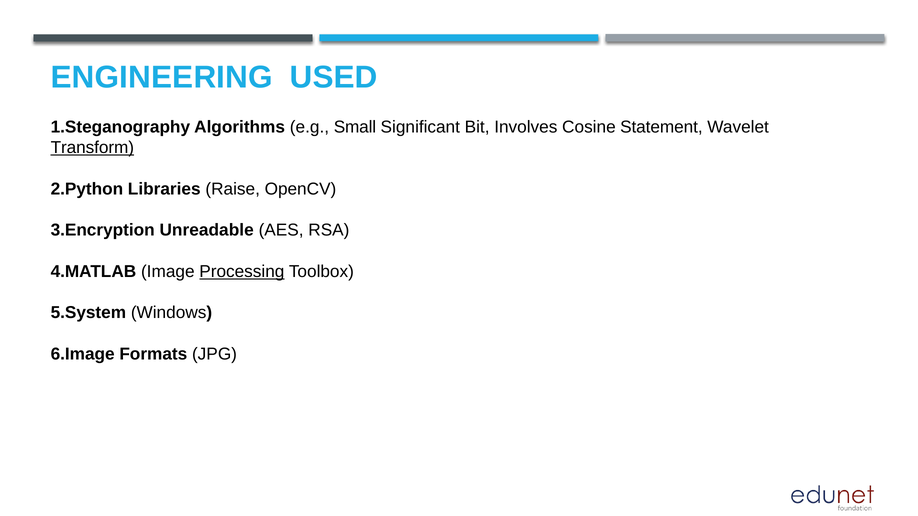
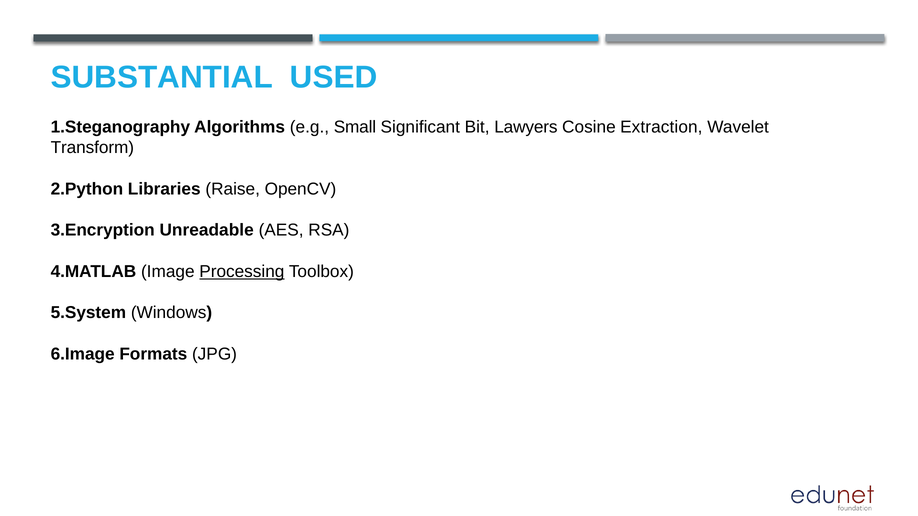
ENGINEERING: ENGINEERING -> SUBSTANTIAL (162, 77)
Involves: Involves -> Lawyers (526, 127)
Statement: Statement -> Extraction (661, 127)
Transform underline: present -> none (92, 148)
